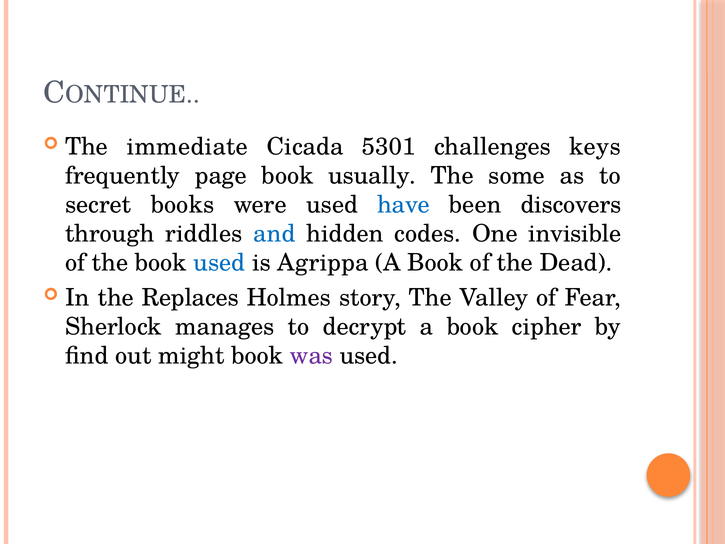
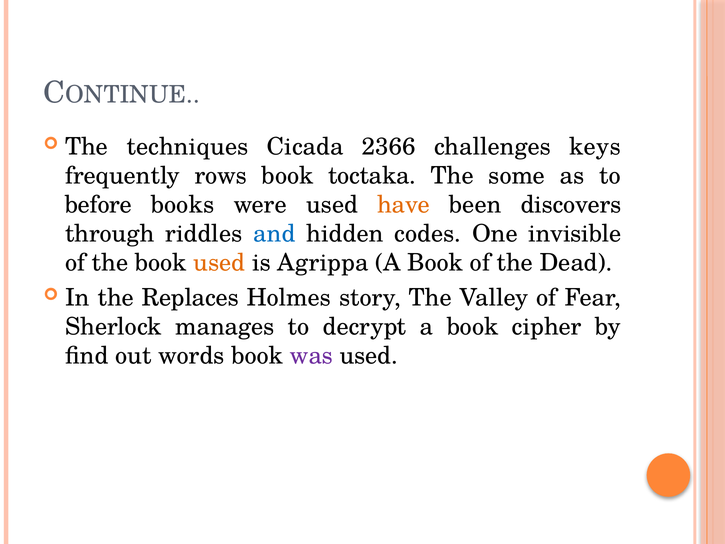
immediate: immediate -> techniques (187, 147)
5301: 5301 -> 2366 (389, 147)
page: page -> rows (221, 176)
usually: usually -> toctaka (372, 176)
secret: secret -> before (98, 205)
have colour: blue -> orange (404, 205)
used colour: blue -> orange (219, 263)
might: might -> words (191, 356)
